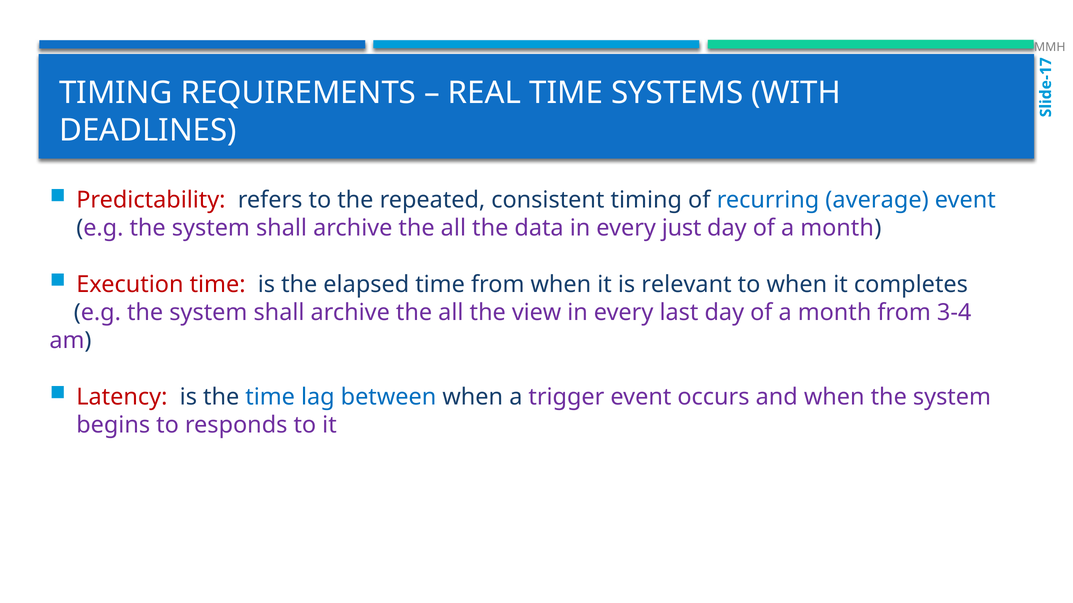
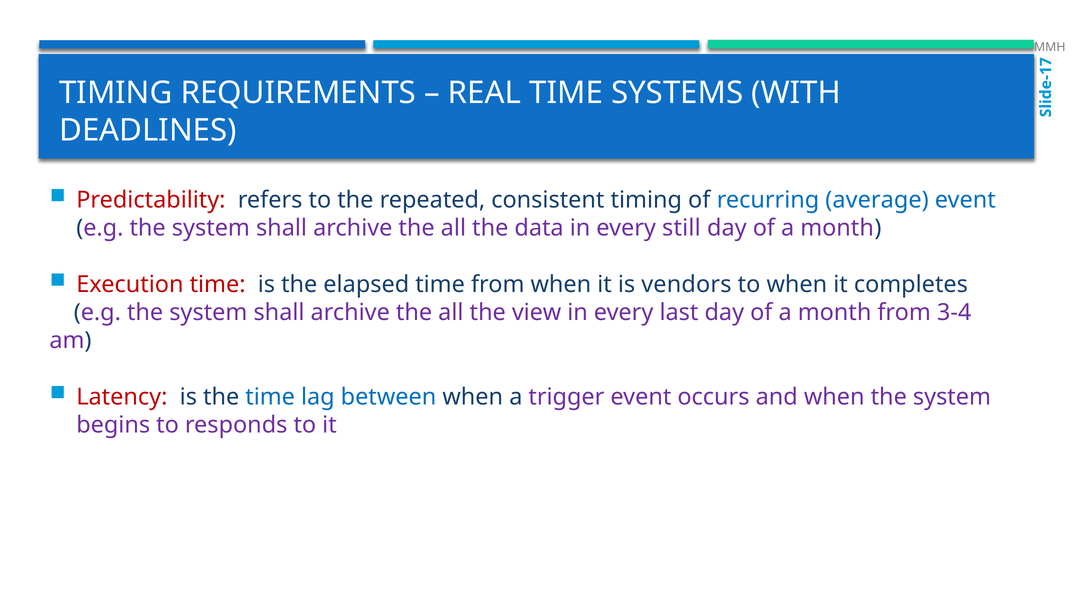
just: just -> still (681, 228)
relevant: relevant -> vendors (686, 285)
